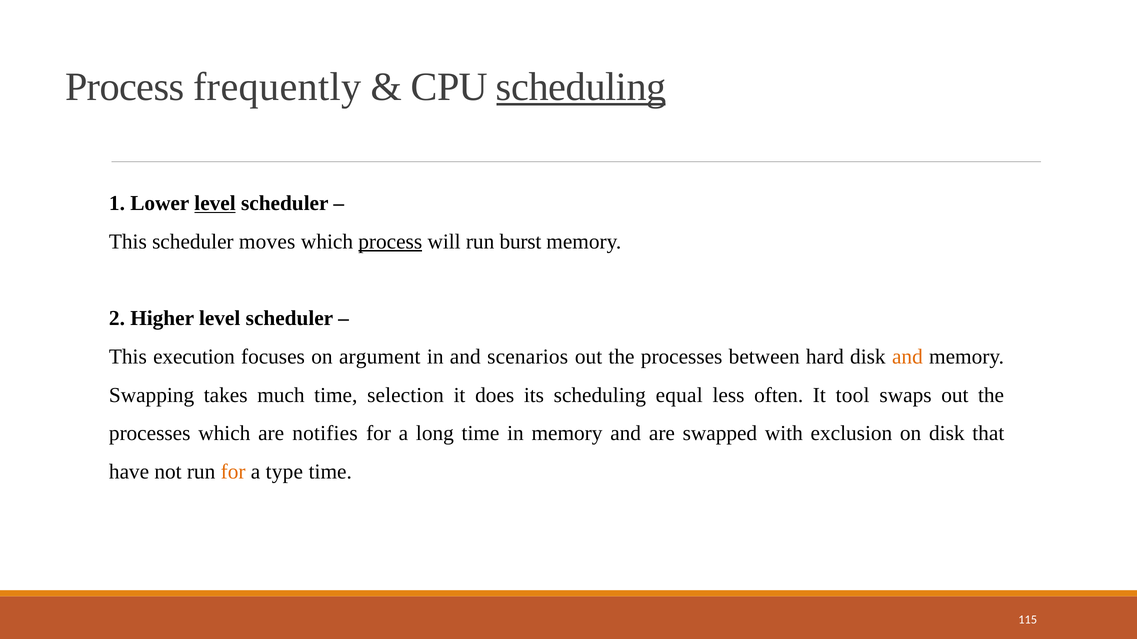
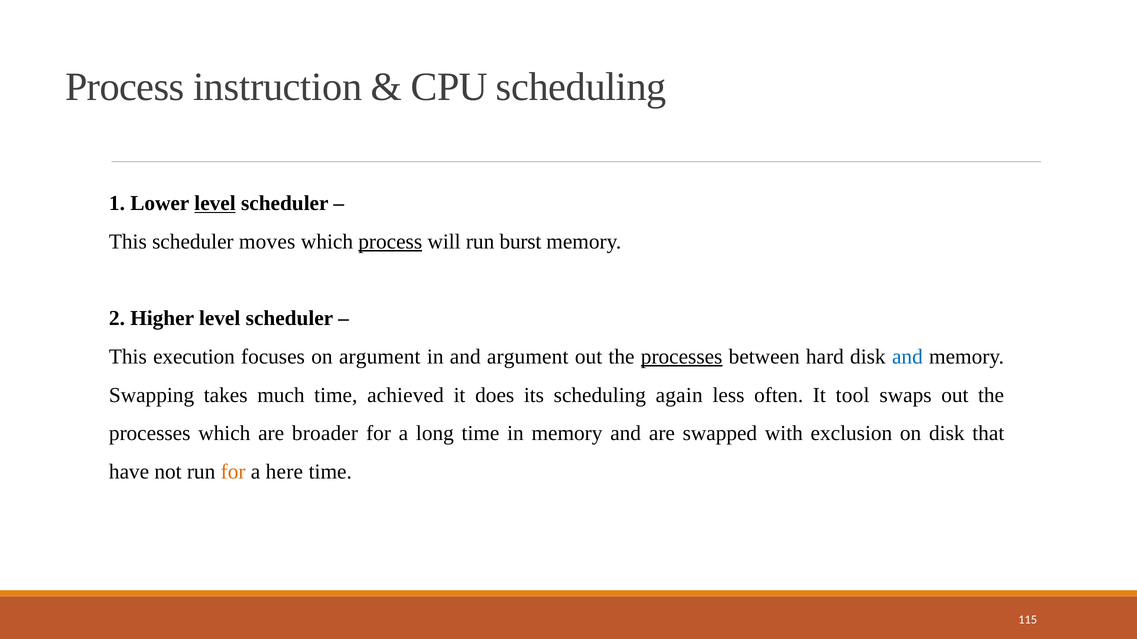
frequently: frequently -> instruction (278, 87)
scheduling underline: present -> none (581, 87)
and scenarios: scenarios -> argument (528, 357)
processes underline: none -> present (682, 357)
and colour: orange -> blue (907, 357)
selection: selection -> achieved (405, 395)
equal: equal -> again (679, 395)
notifies: notifies -> broader (325, 434)
type: type -> here (284, 472)
